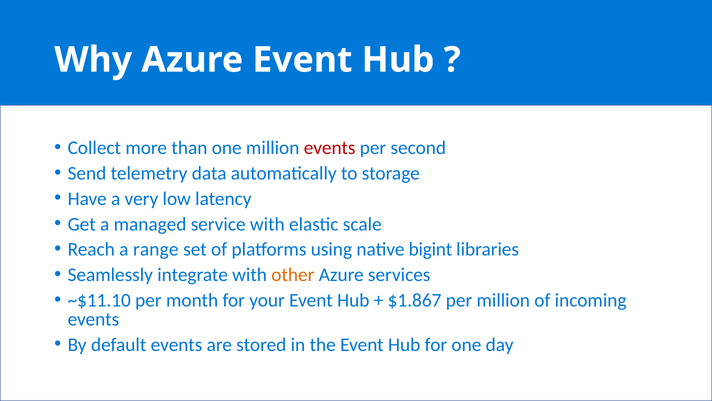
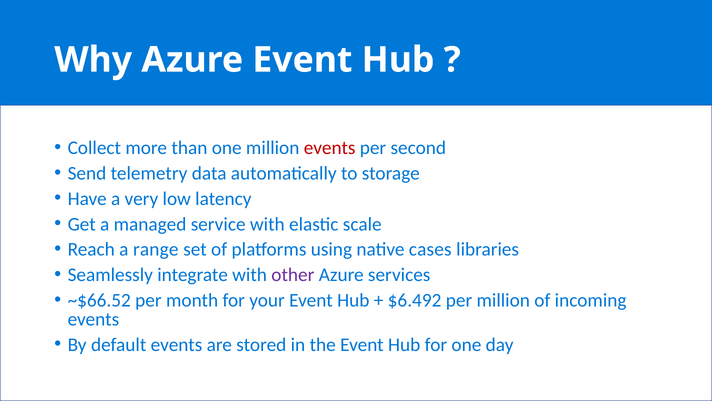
bigint: bigint -> cases (430, 249)
other colour: orange -> purple (293, 275)
~$11.10: ~$11.10 -> ~$66.52 (99, 300)
$1.867: $1.867 -> $6.492 (415, 300)
